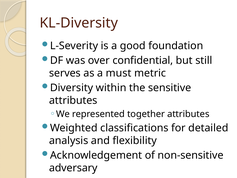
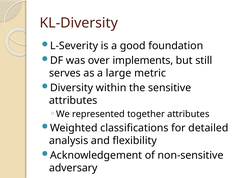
confidential: confidential -> implements (143, 60)
must: must -> large (119, 73)
